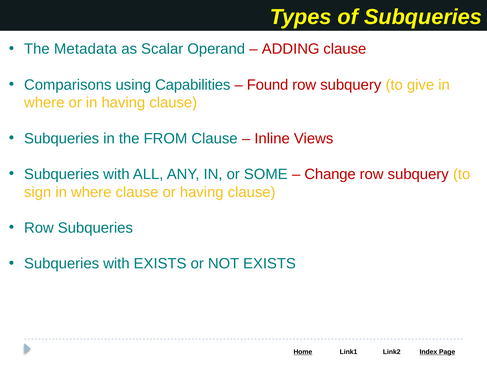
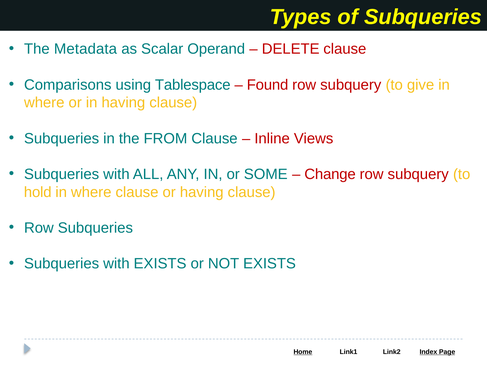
ADDING: ADDING -> DELETE (291, 49)
Capabilities: Capabilities -> Tablespace (193, 85)
sign: sign -> hold (38, 192)
